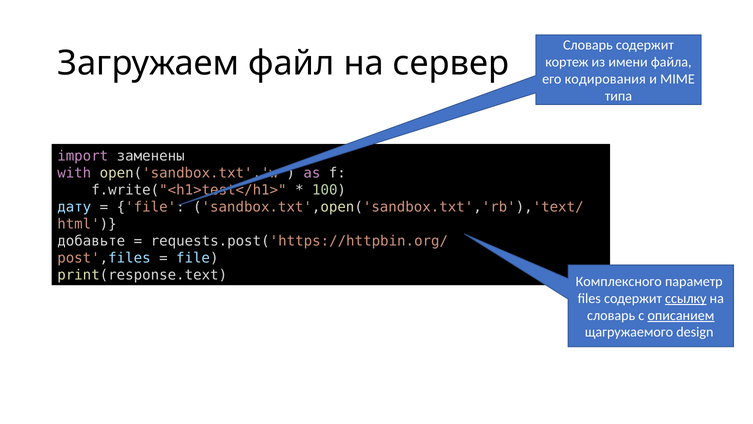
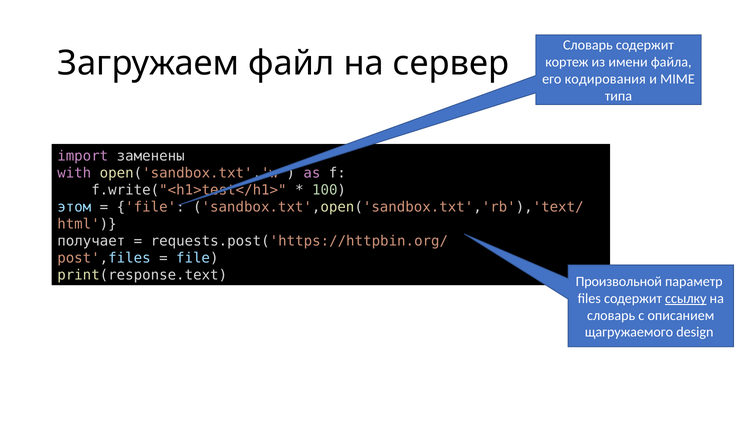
дату: дату -> этом (74, 207)
добавьте: добавьте -> получает (91, 241)
Комплексного: Комплексного -> Произвольной (619, 281)
описанием underline: present -> none (681, 315)
